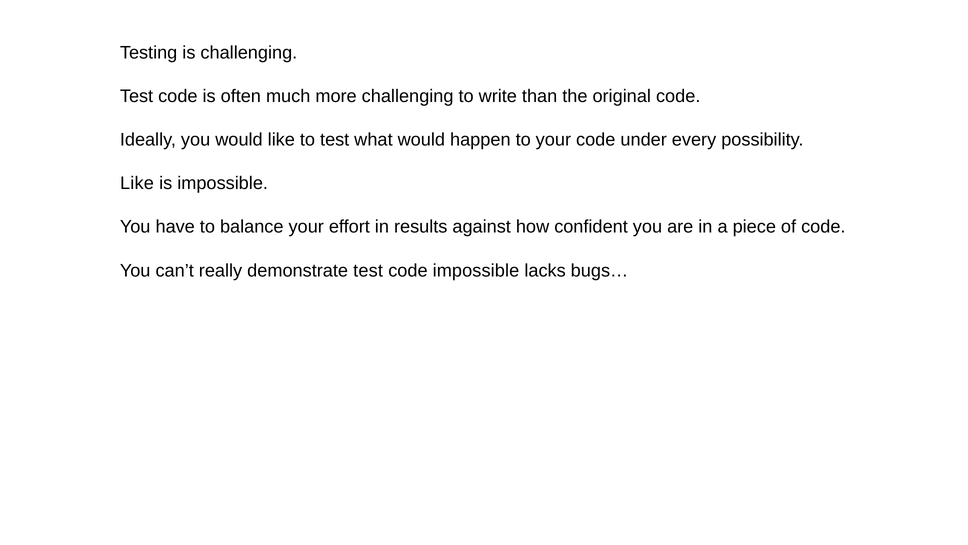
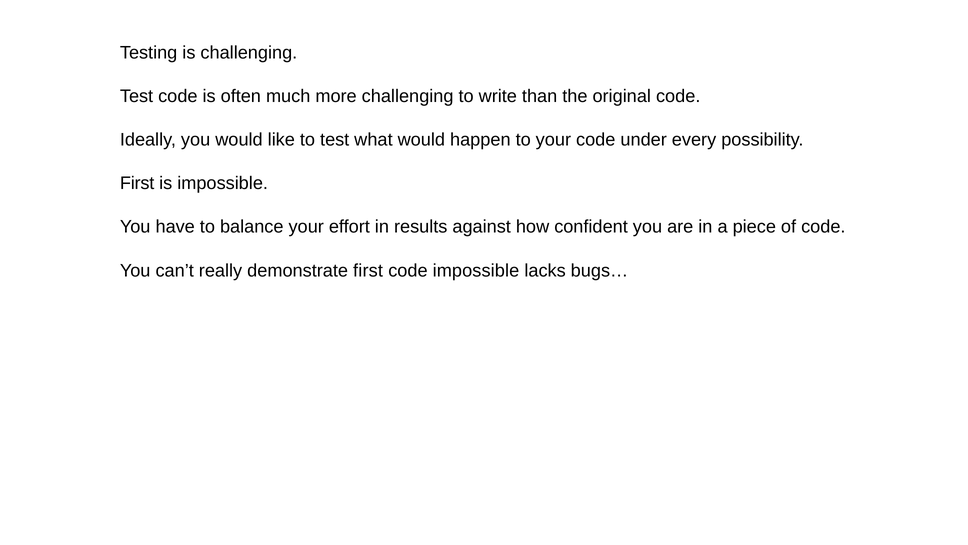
Like: Like -> First (137, 183)
demonstrate test: test -> first (368, 270)
